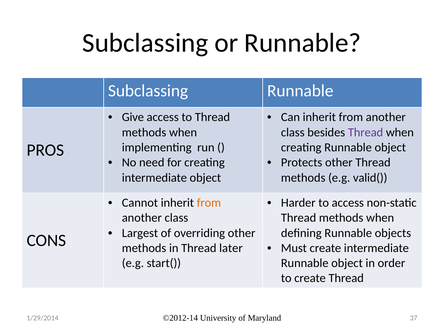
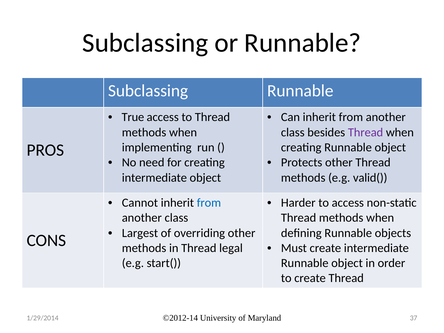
Give: Give -> True (133, 117)
from colour: orange -> blue (209, 203)
later: later -> legal (231, 248)
